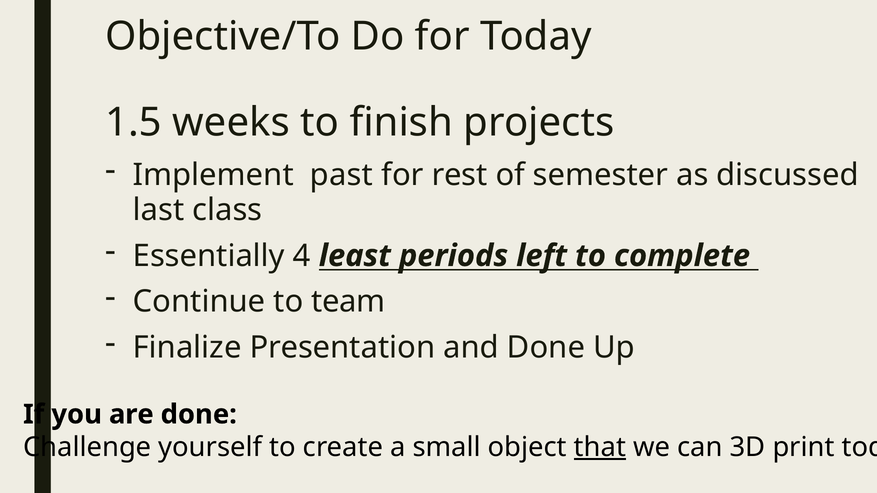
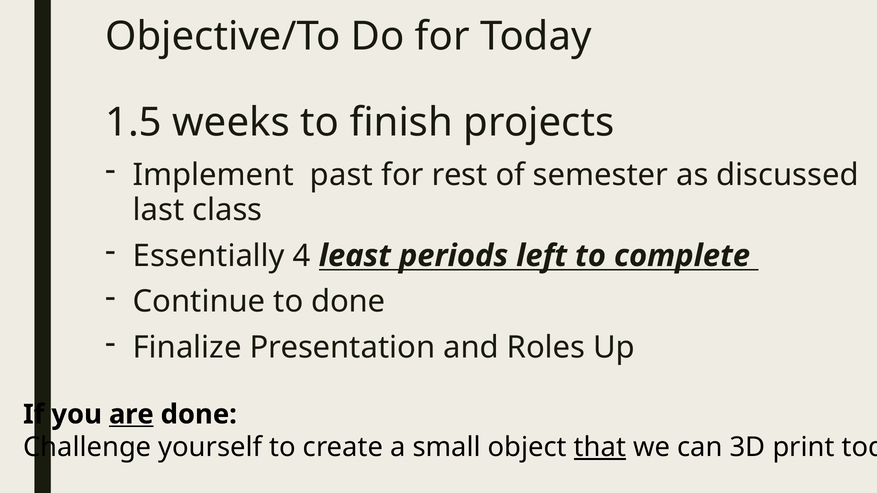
to team: team -> done (348, 302)
and Done: Done -> Roles (546, 348)
are underline: none -> present (131, 415)
